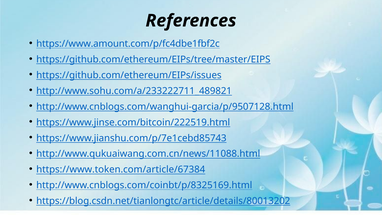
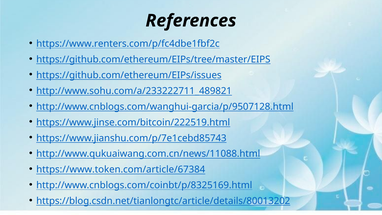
https://www.amount.com/p/fc4dbe1fbf2c: https://www.amount.com/p/fc4dbe1fbf2c -> https://www.renters.com/p/fc4dbe1fbf2c (128, 44)
